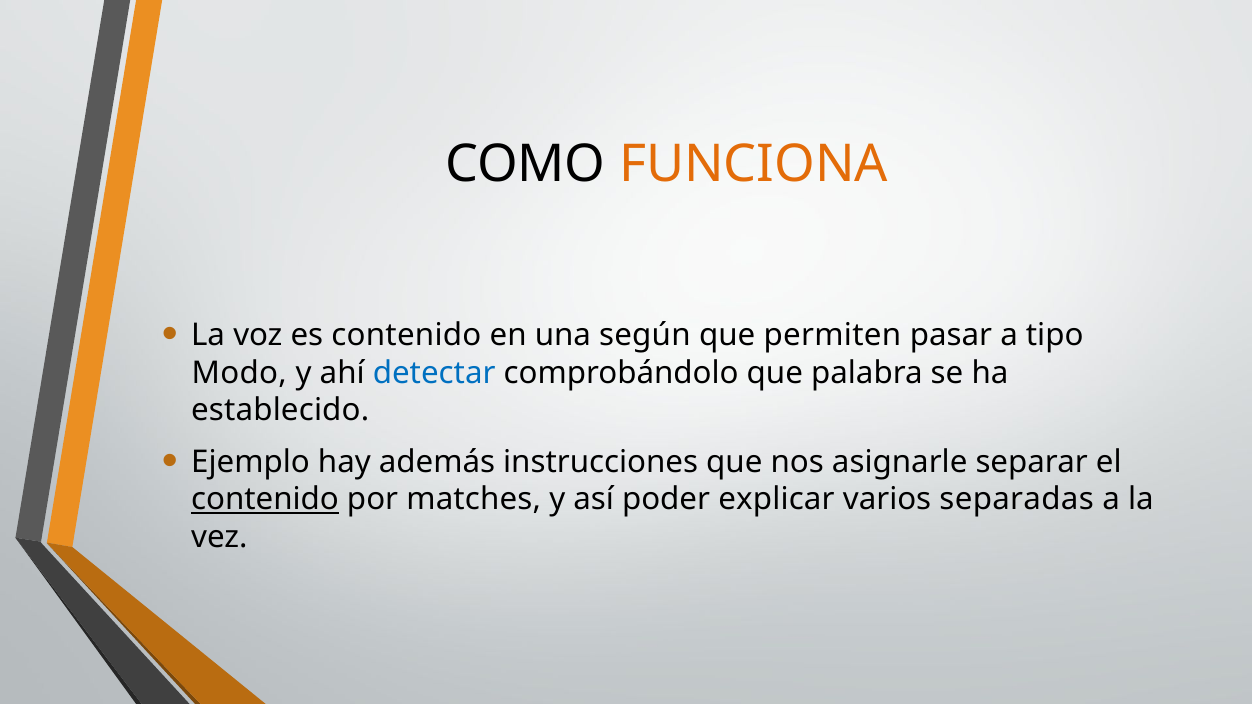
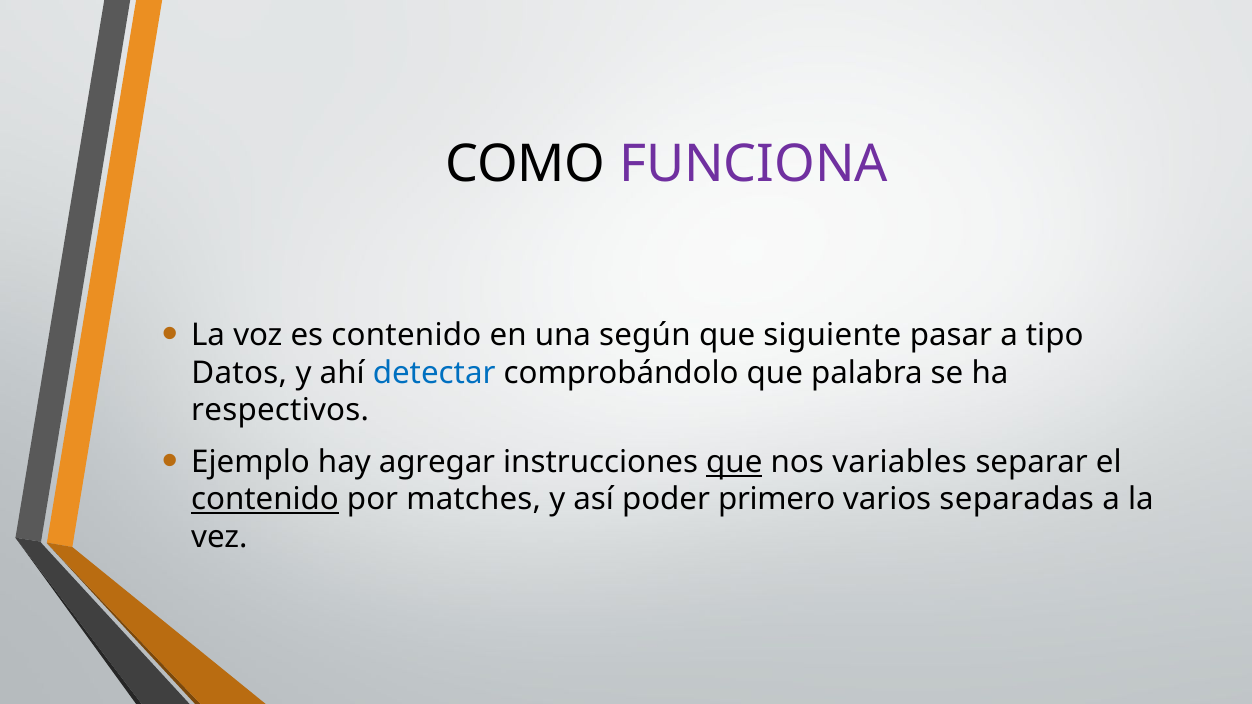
FUNCIONA colour: orange -> purple (754, 164)
permiten: permiten -> siguiente (832, 336)
Modo: Modo -> Datos (239, 373)
establecido: establecido -> respectivos (280, 411)
además: además -> agregar (437, 462)
que underline: none -> present (734, 462)
asignarle: asignarle -> variables (900, 462)
explicar: explicar -> primero (777, 500)
